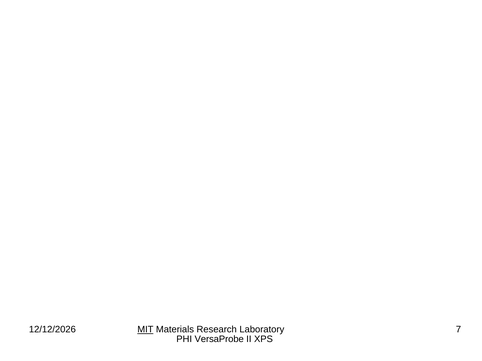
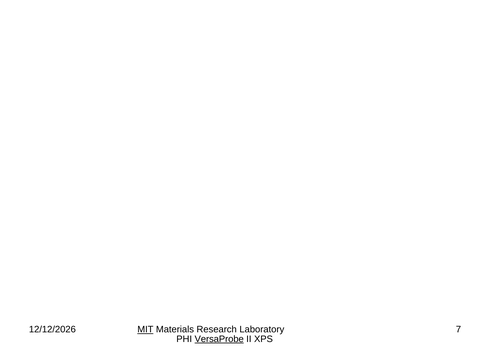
VersaProbe underline: none -> present (219, 339)
